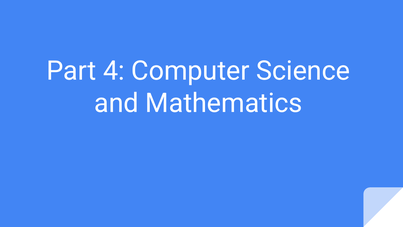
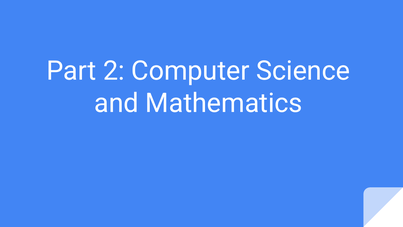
4: 4 -> 2 (114, 71)
